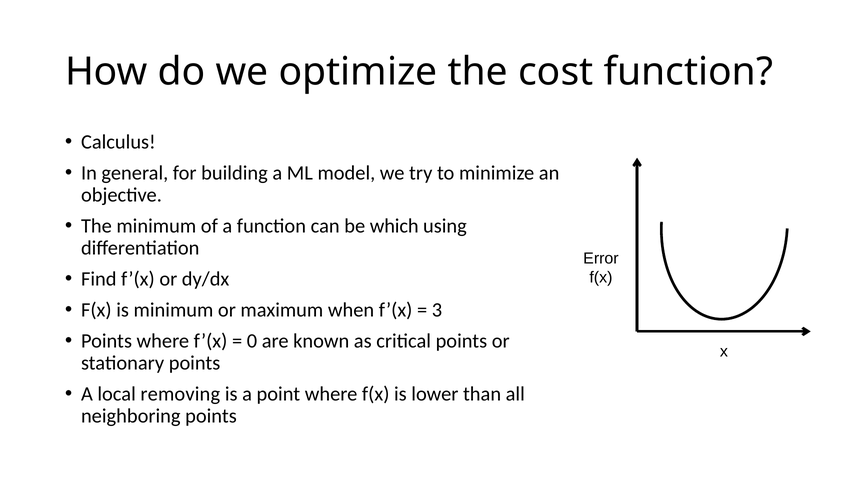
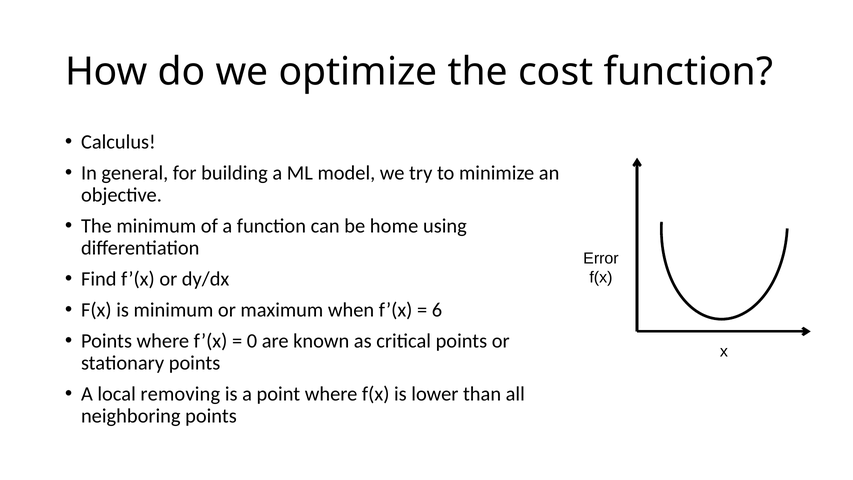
which: which -> home (394, 226)
3: 3 -> 6 (437, 310)
